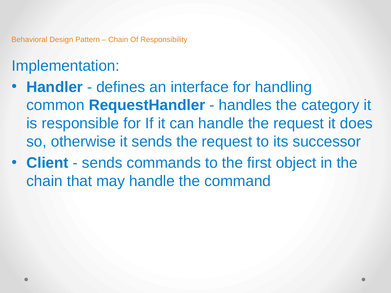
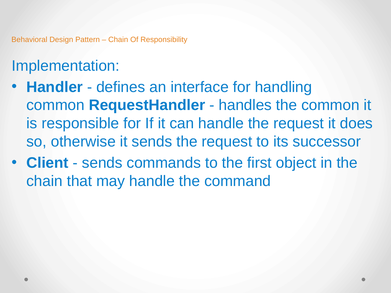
the category: category -> common (330, 105)
